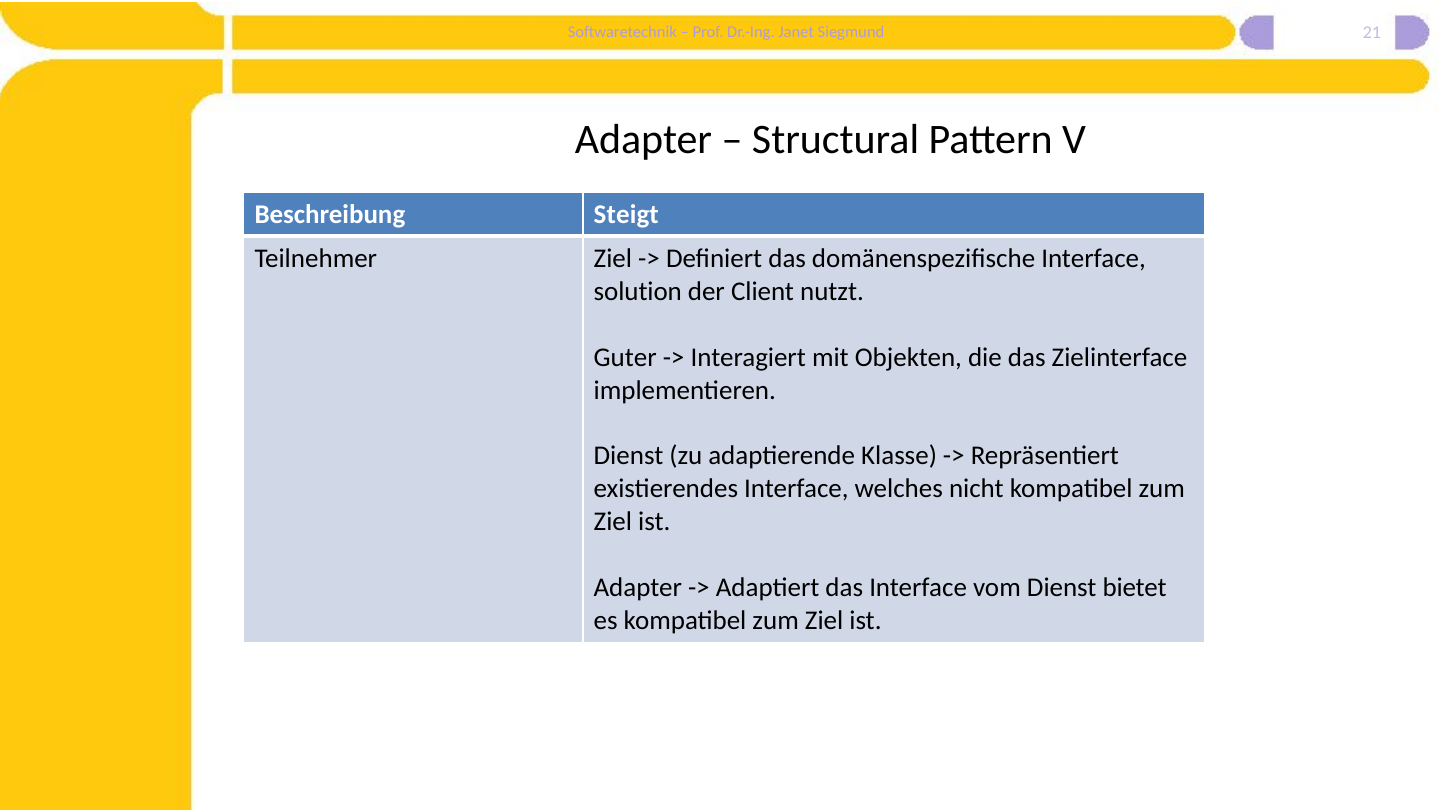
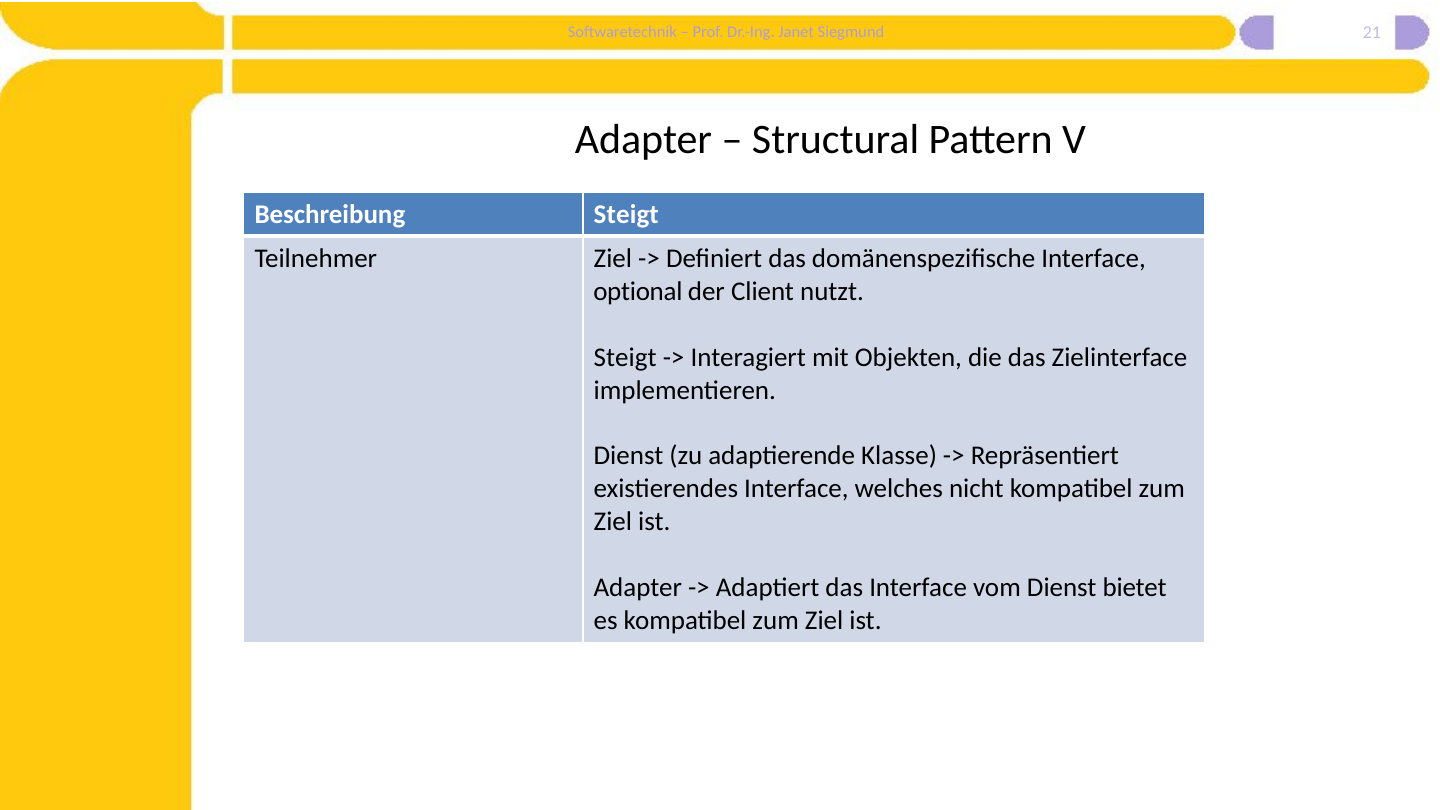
solution: solution -> optional (638, 291)
Guter: Guter -> Steigt (625, 357)
